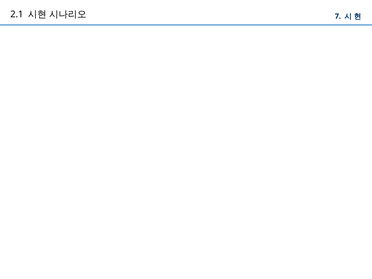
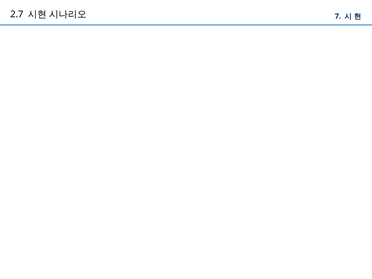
2.1: 2.1 -> 2.7 (17, 14)
